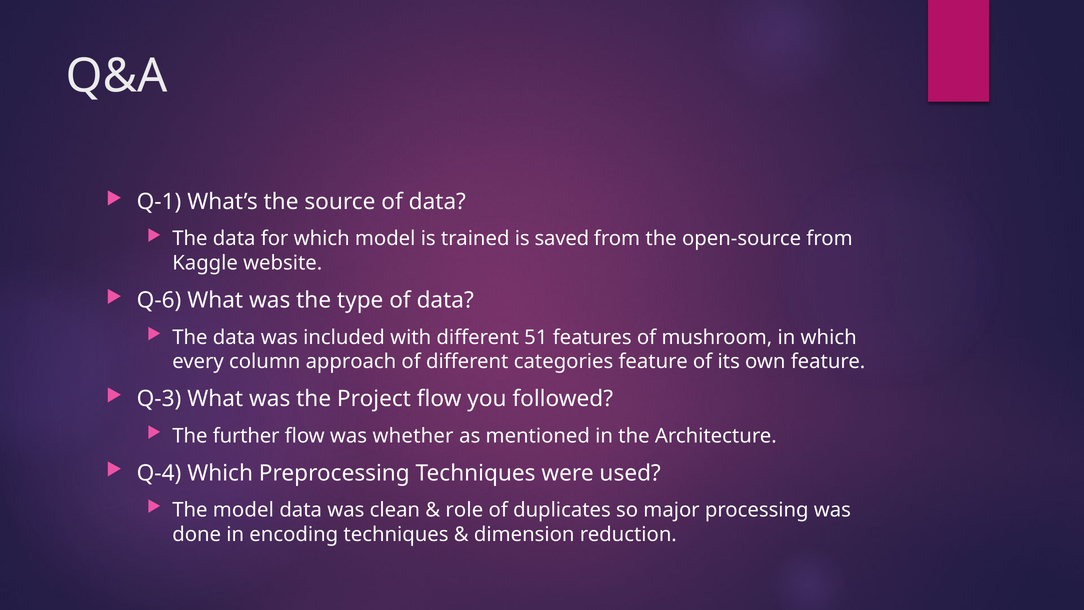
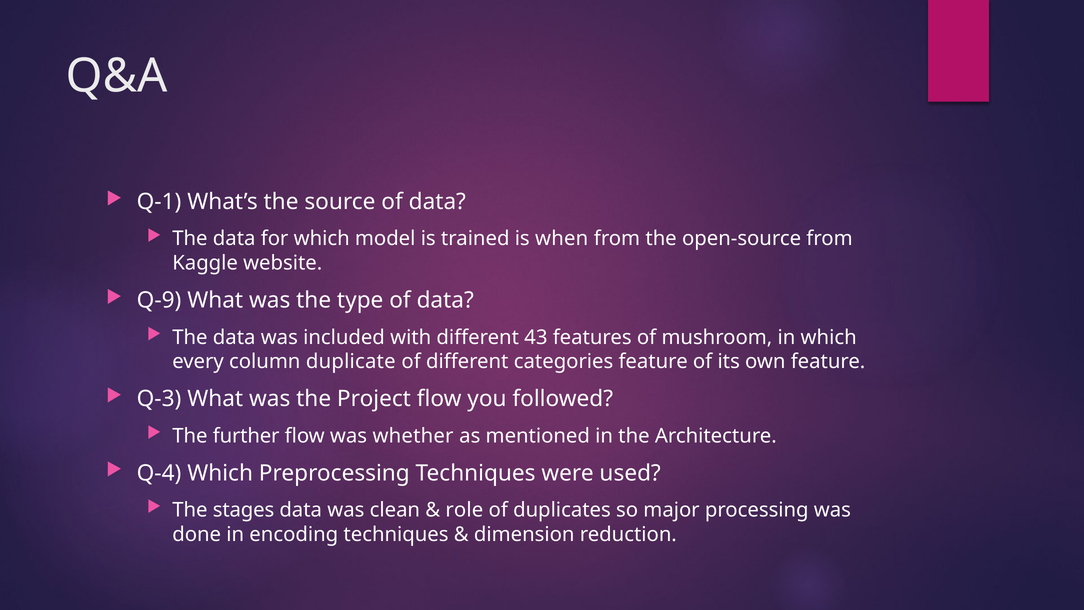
saved: saved -> when (562, 239)
Q-6: Q-6 -> Q-9 (159, 300)
51: 51 -> 43 (536, 337)
approach: approach -> duplicate (351, 362)
The model: model -> stages (244, 510)
